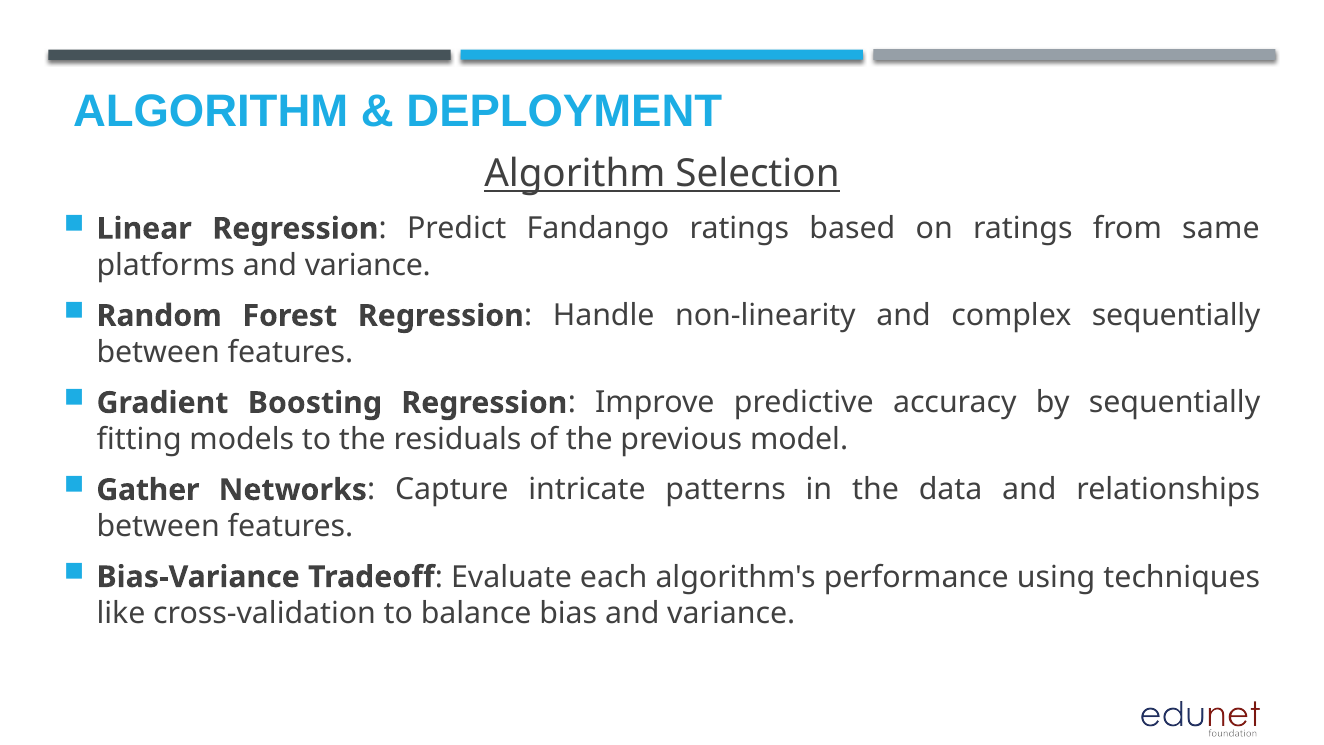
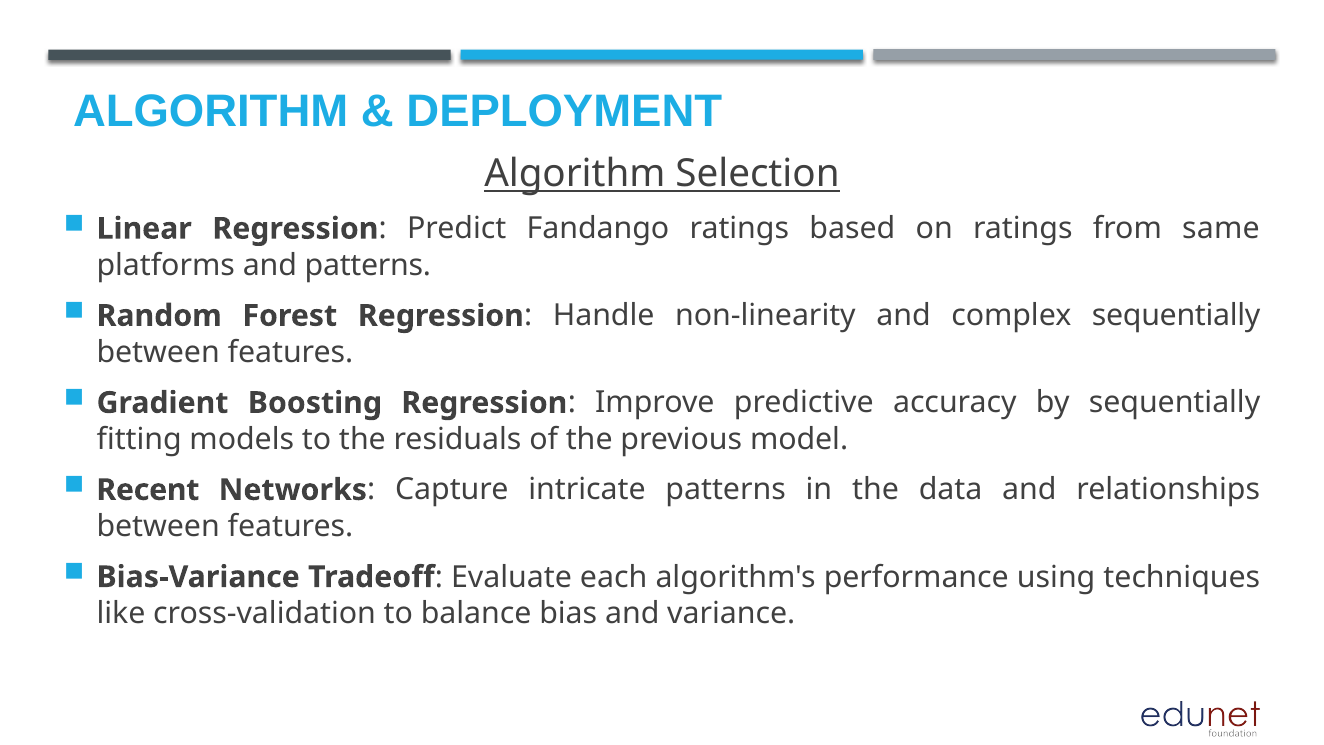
platforms and variance: variance -> patterns (368, 265)
Gather: Gather -> Recent (148, 490)
